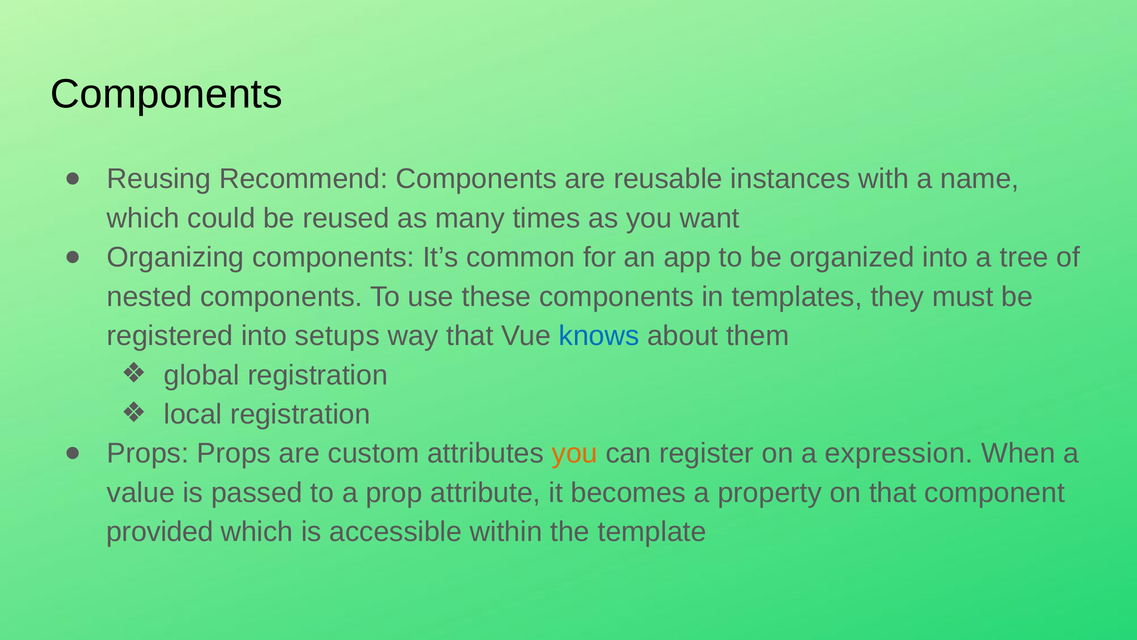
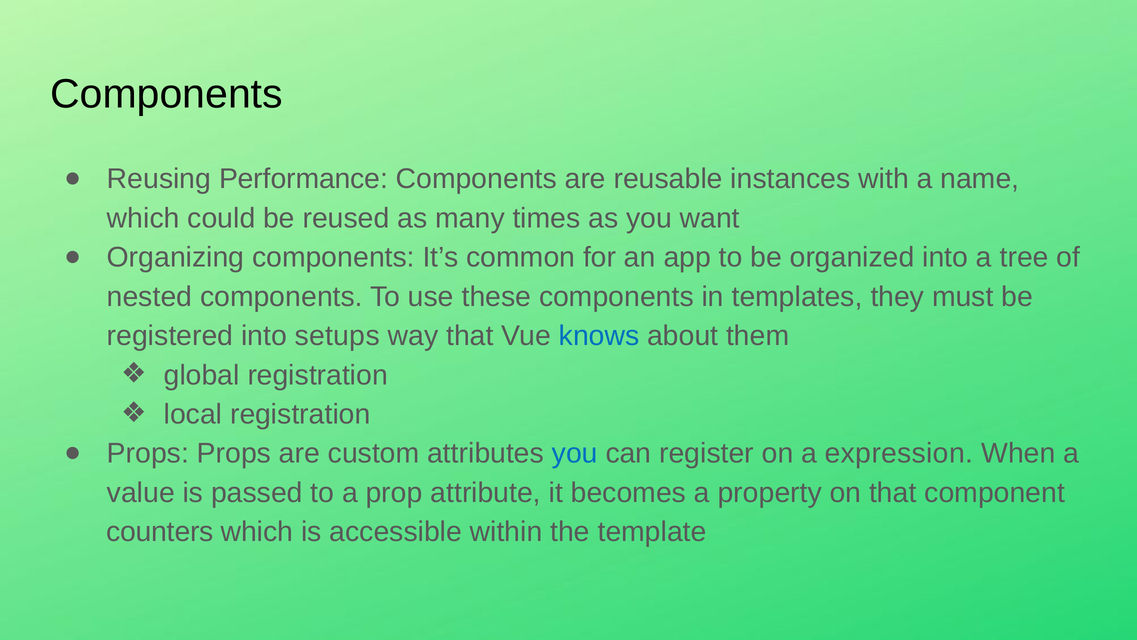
Recommend: Recommend -> Performance (304, 179)
you colour: orange -> blue (575, 453)
provided: provided -> counters (160, 532)
